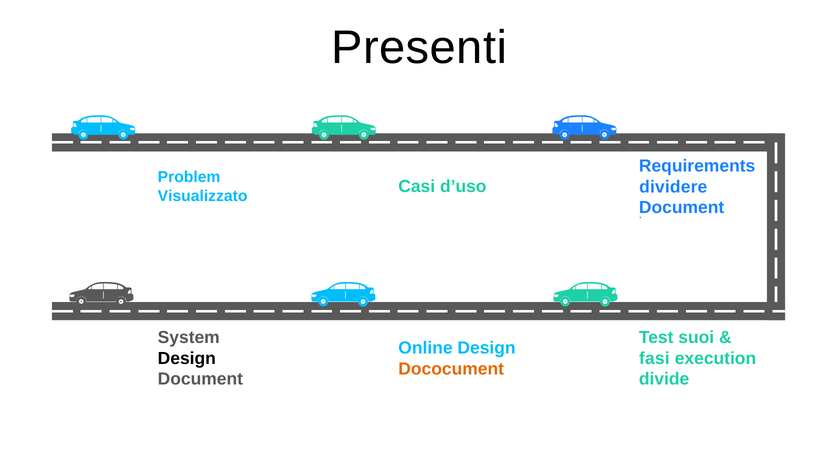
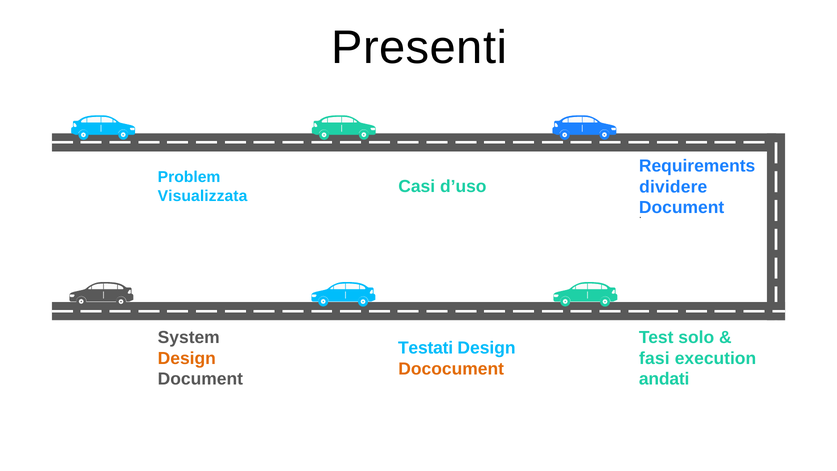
Visualizzato: Visualizzato -> Visualizzata (203, 196)
suoi: suoi -> solo (696, 337)
Online: Online -> Testati (426, 348)
Design colour: black -> orange (187, 358)
divide: divide -> andati (664, 379)
